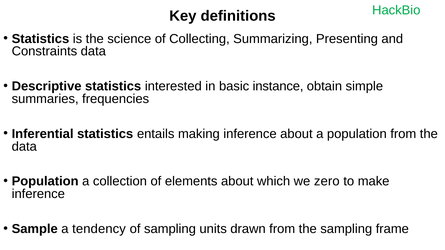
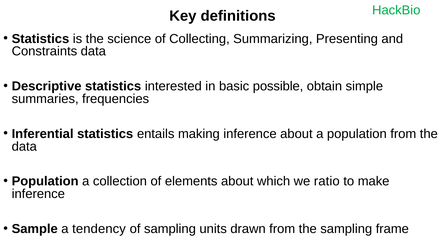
instance: instance -> possible (278, 86)
zero: zero -> ratio (327, 182)
